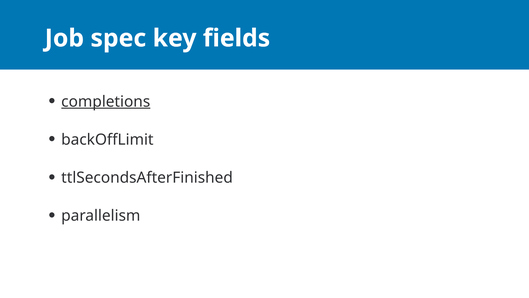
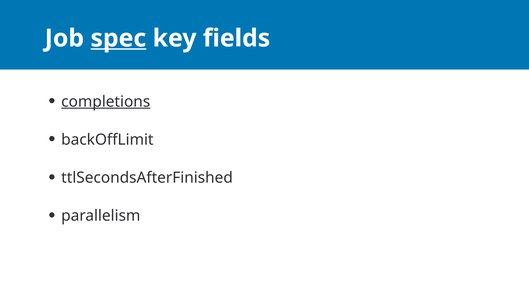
spec underline: none -> present (118, 38)
